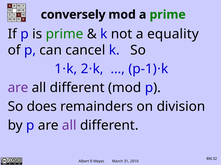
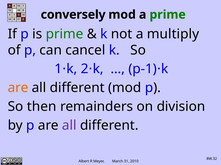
equality: equality -> multiply (173, 34)
are colour: purple -> orange (18, 88)
does: does -> then (42, 107)
